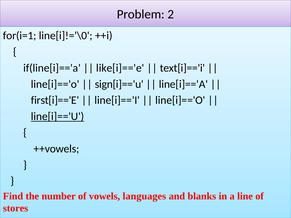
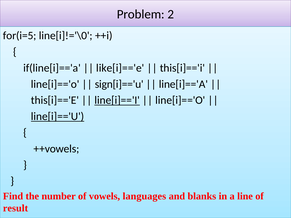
for(i=1: for(i=1 -> for(i=5 (20, 36)
text[i]=='i: text[i]=='i -> this[i]=='i (182, 68)
first[i]=='E: first[i]=='E -> this[i]=='E (55, 100)
line[i]=='I underline: none -> present (117, 100)
stores: stores -> result (15, 208)
